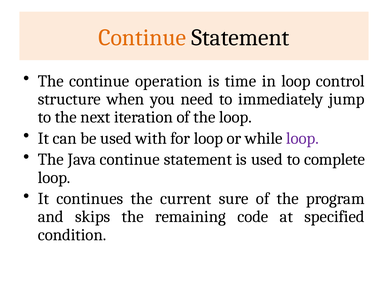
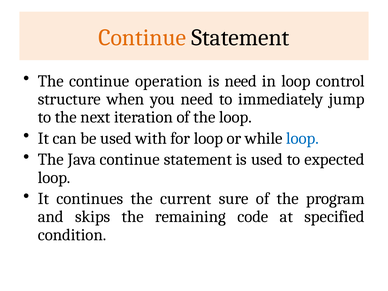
is time: time -> need (241, 81)
loop colour: purple -> blue (302, 138)
complete: complete -> expected (335, 159)
